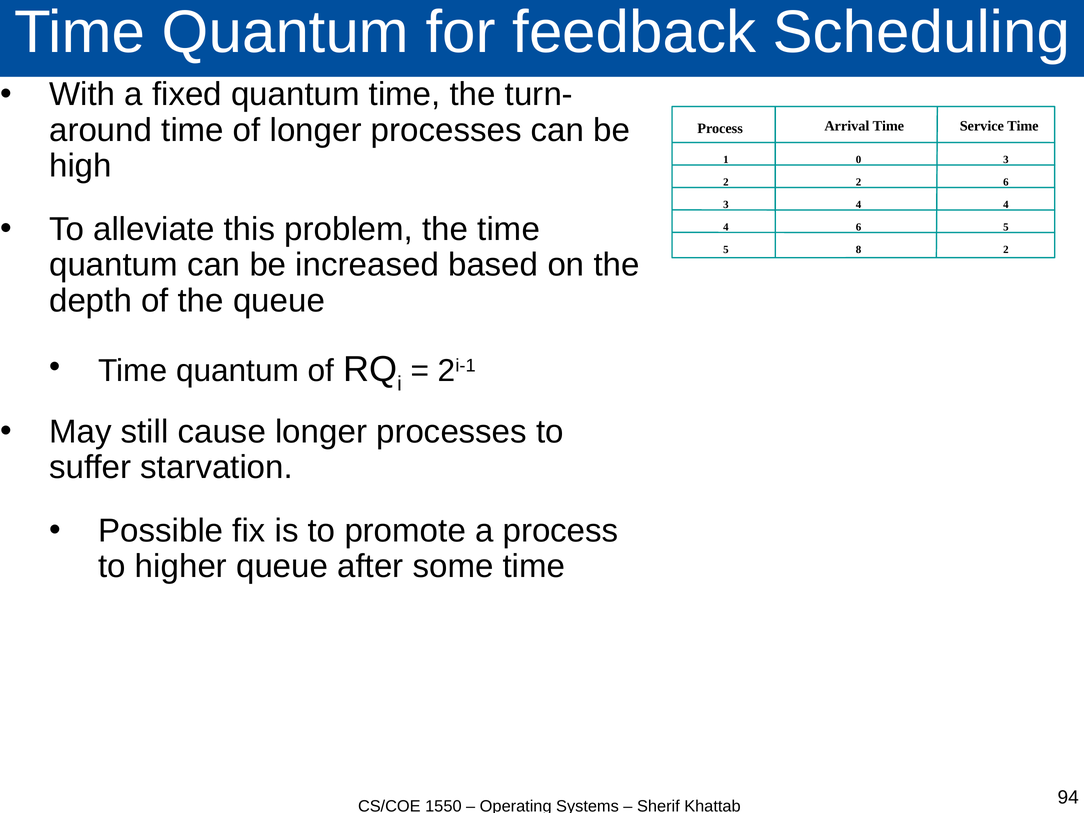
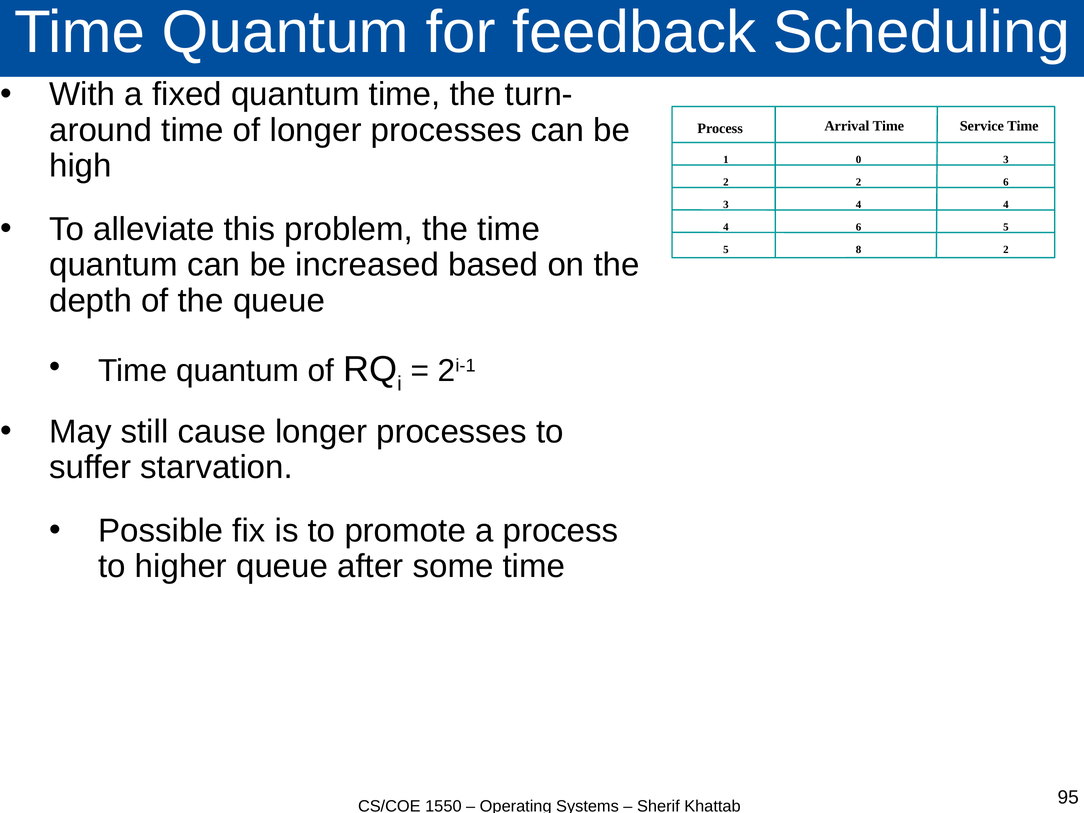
94: 94 -> 95 (1068, 797)
